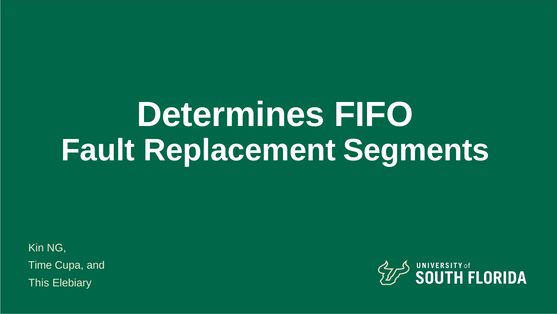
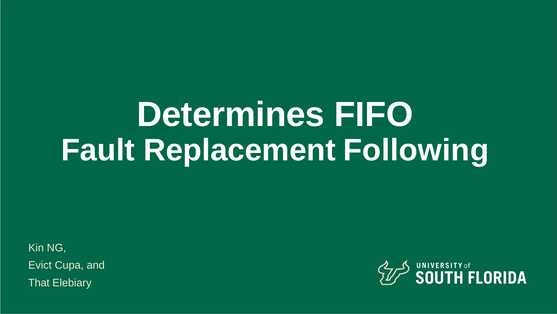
Segments: Segments -> Following (416, 150)
Time: Time -> Evict (40, 265)
This: This -> That (39, 282)
